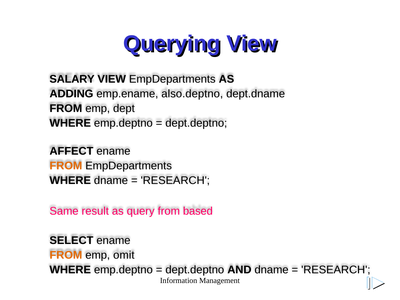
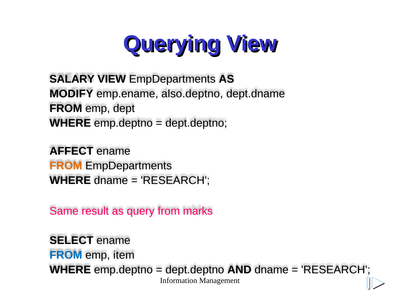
ADDING: ADDING -> MODIFY (71, 94)
based: based -> marks (198, 211)
FROM colour: orange -> blue (66, 255)
omit: omit -> item (124, 255)
